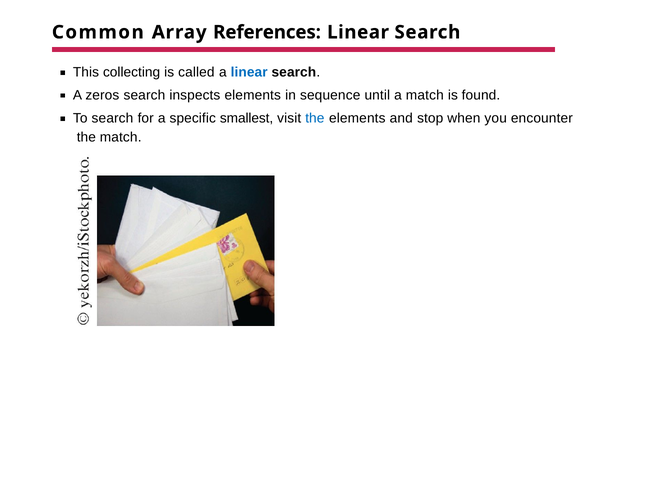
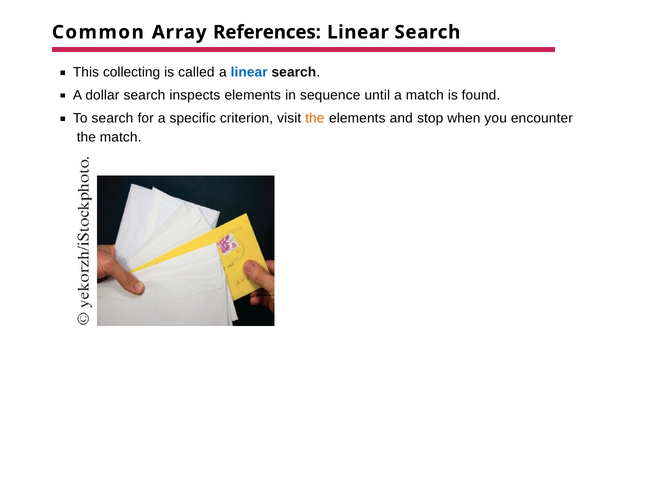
zeros: zeros -> dollar (102, 95)
smallest: smallest -> criterion (246, 118)
the colour: blue -> orange (315, 118)
